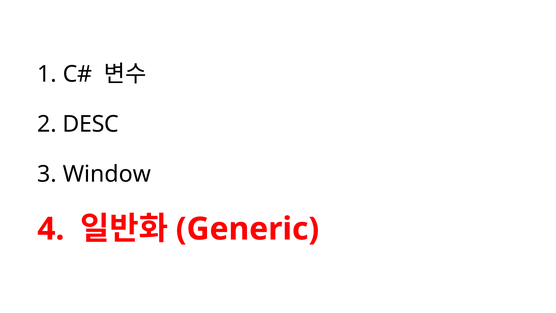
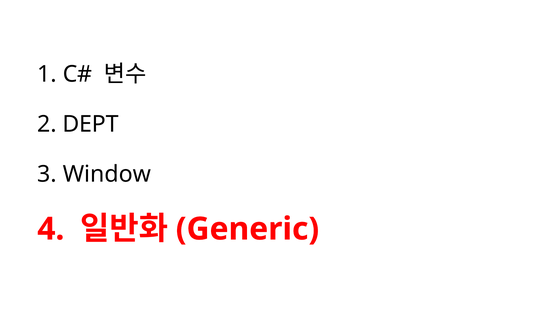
DESC: DESC -> DEPT (91, 124)
